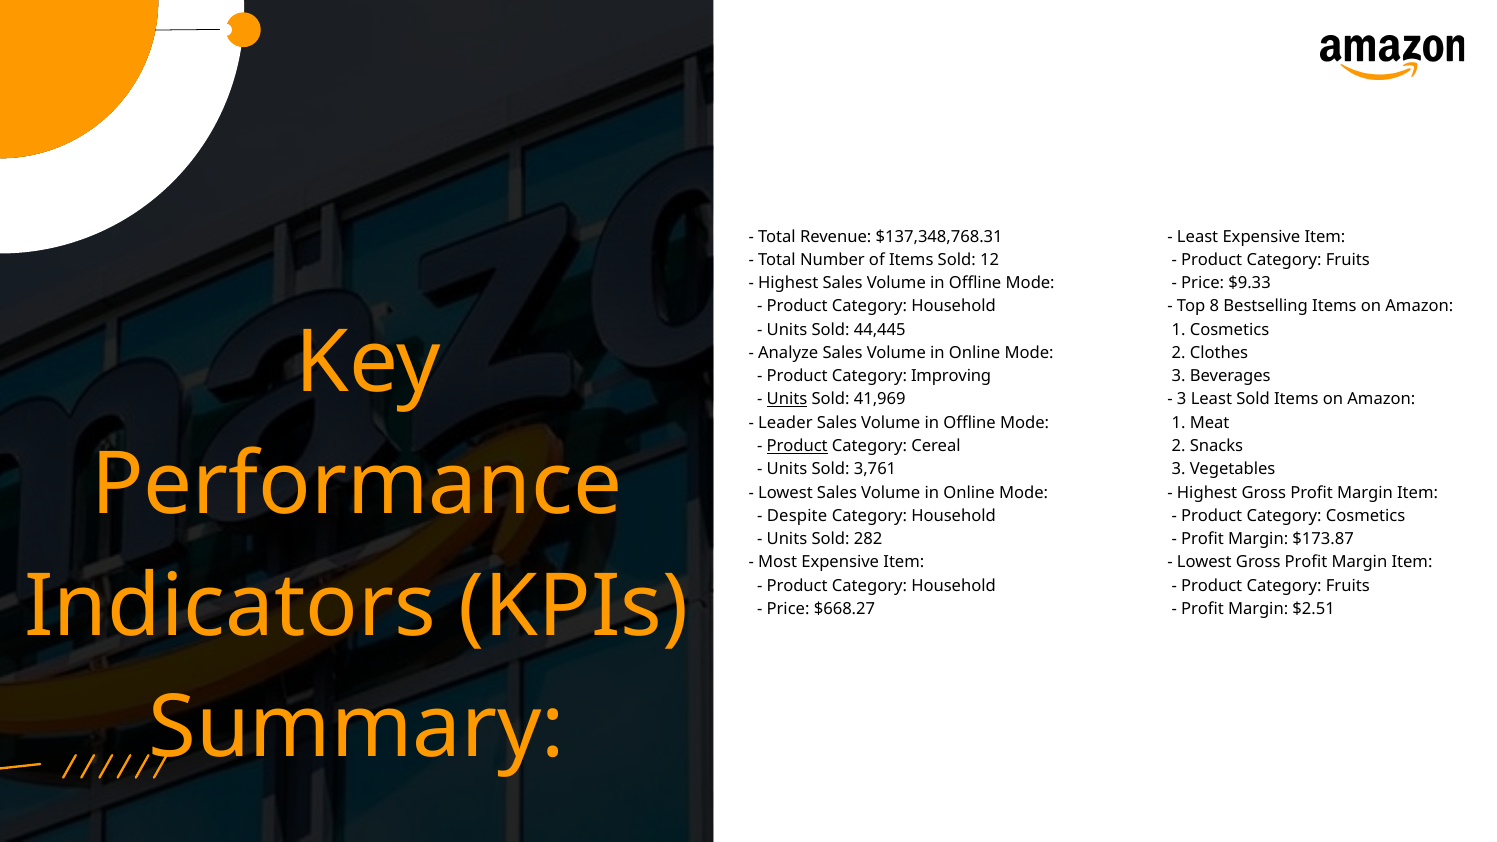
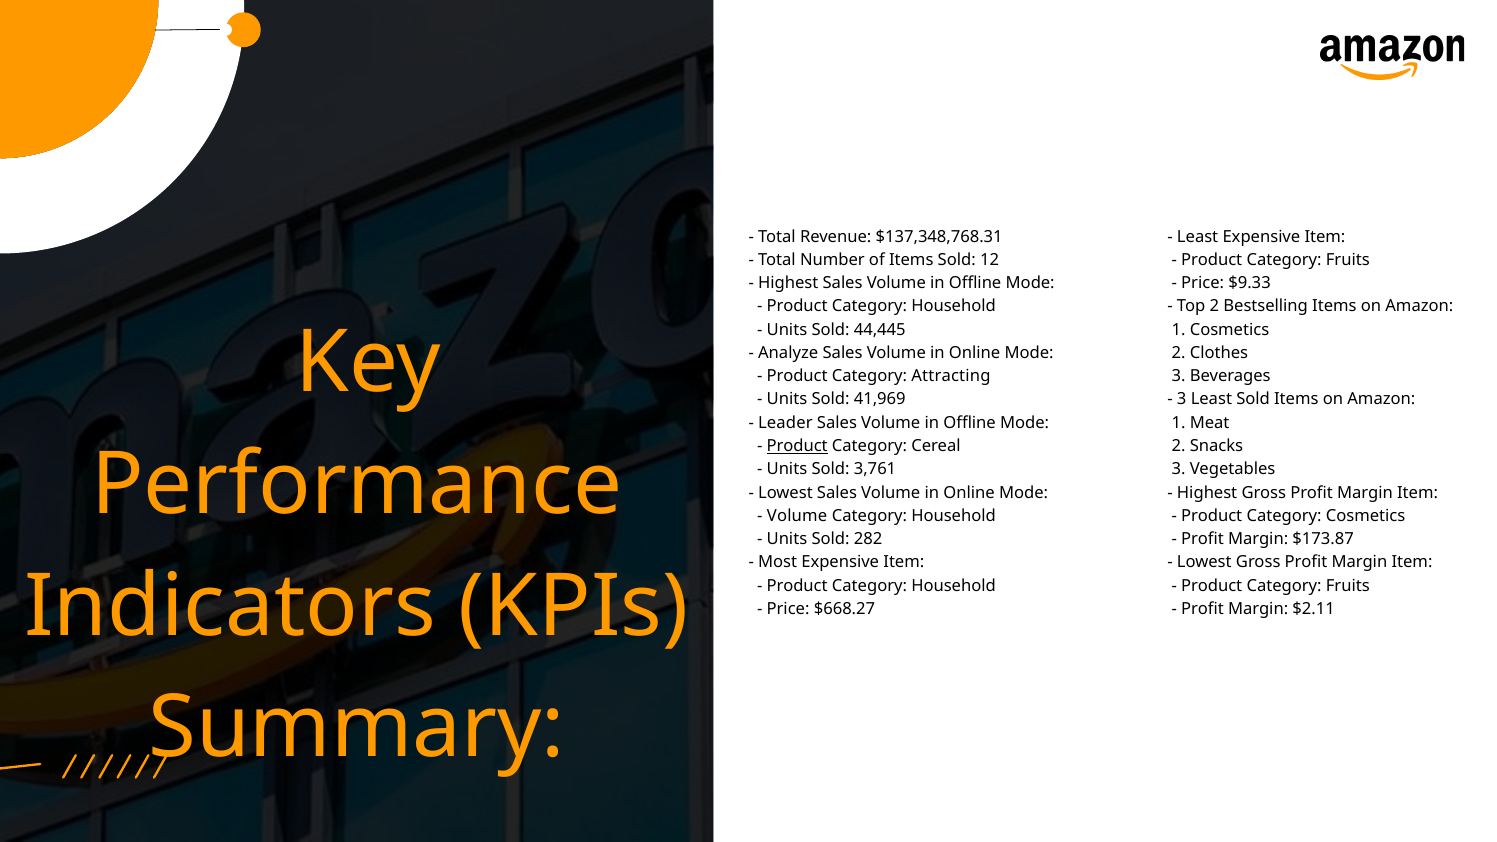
Top 8: 8 -> 2 (1214, 306)
Improving: Improving -> Attracting (951, 376)
Units underline: present -> none (787, 400)
Despite: Despite -> Volume (797, 516)
$2.51: $2.51 -> $2.11 (1314, 609)
